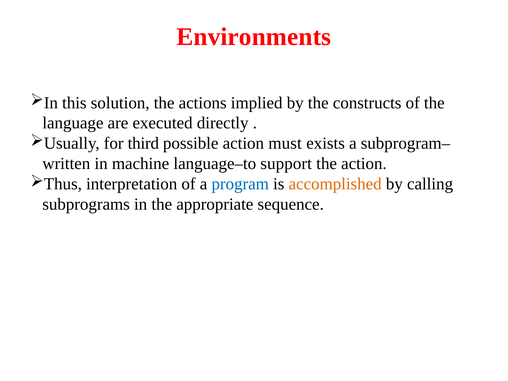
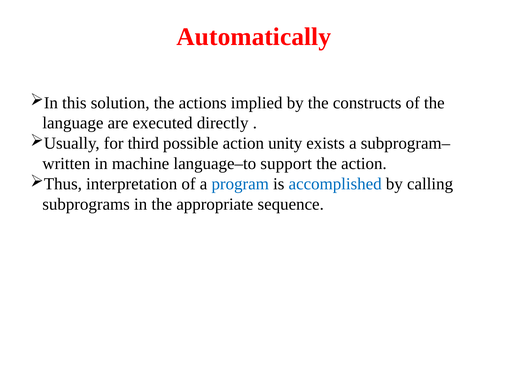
Environments: Environments -> Automatically (254, 37)
must: must -> unity (285, 143)
accomplished colour: orange -> blue (335, 184)
